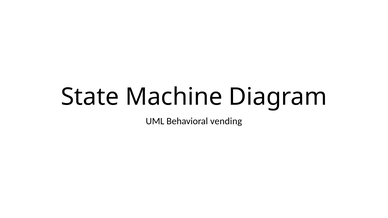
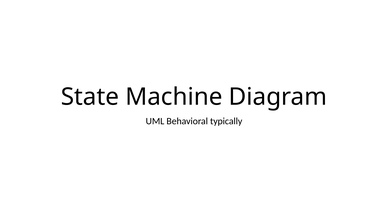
vending: vending -> typically (226, 121)
